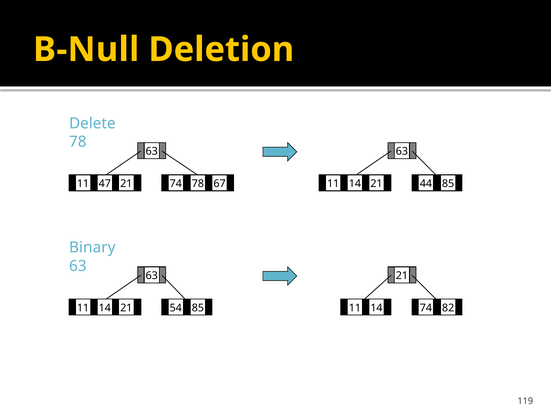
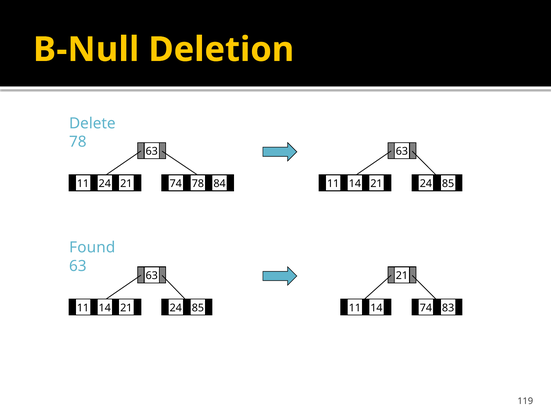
11 47: 47 -> 24 (105, 183)
67: 67 -> 84 (220, 183)
44: 44 -> 24 (426, 183)
Binary: Binary -> Found (92, 247)
54: 54 -> 24 (176, 307)
82: 82 -> 83 (448, 307)
